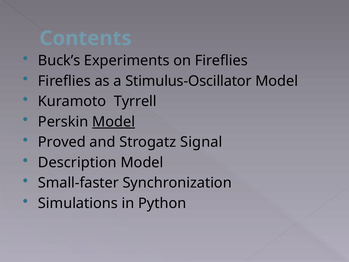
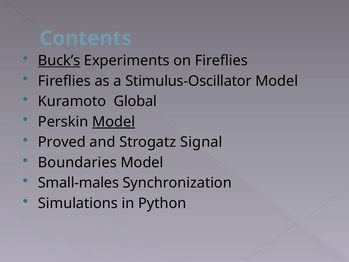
Buck’s underline: none -> present (59, 61)
Tyrrell: Tyrrell -> Global (135, 101)
Description: Description -> Boundaries (77, 162)
Small-faster: Small-faster -> Small-males (78, 183)
